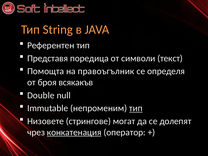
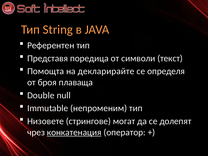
правоъгълник: правоъгълник -> декларирайте (106, 71)
всякакъв: всякакъв -> плаваща (76, 82)
тип underline: present -> none (136, 108)
